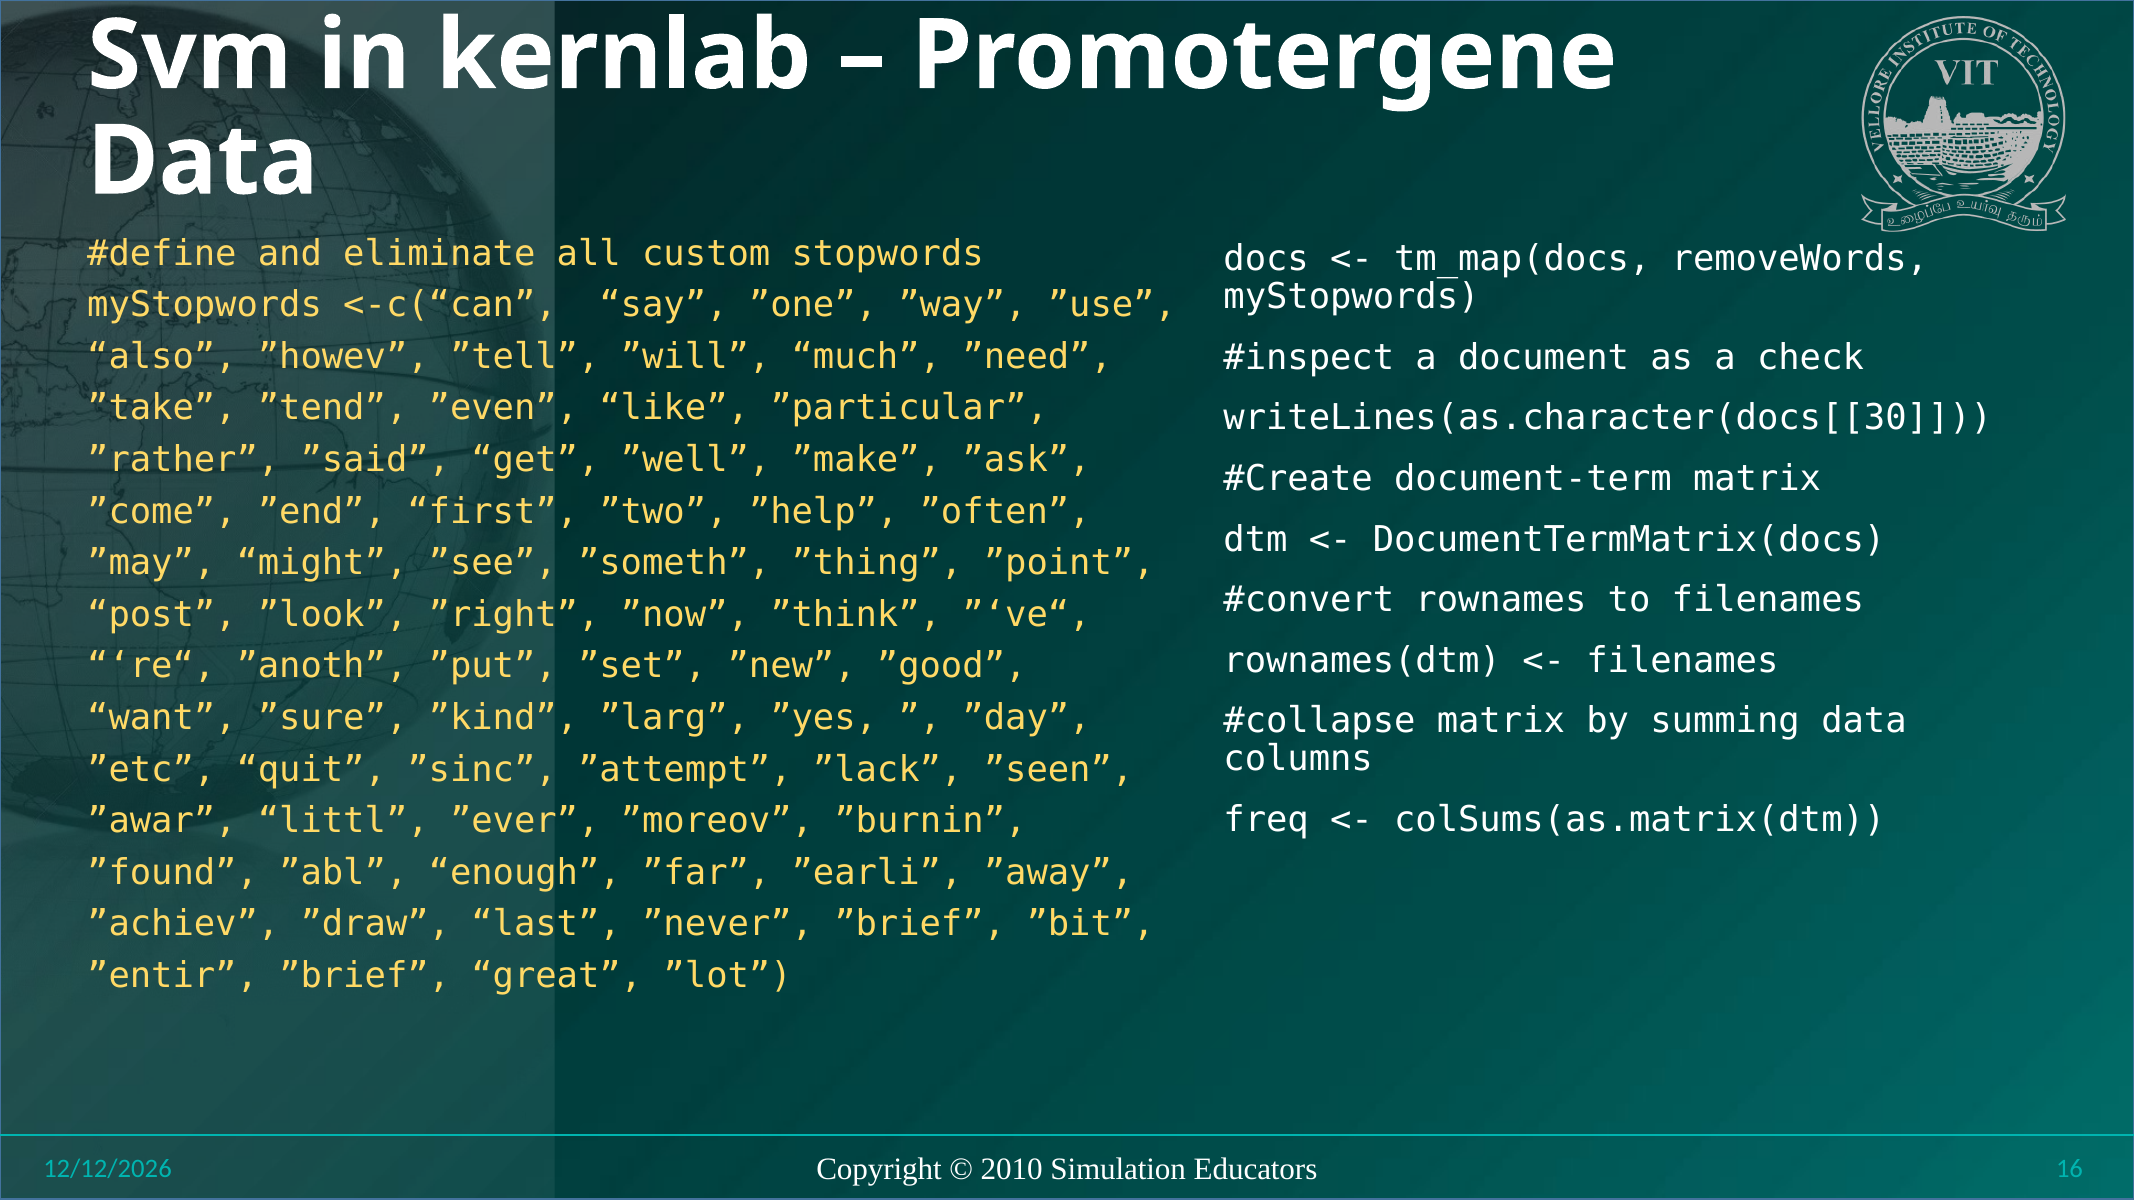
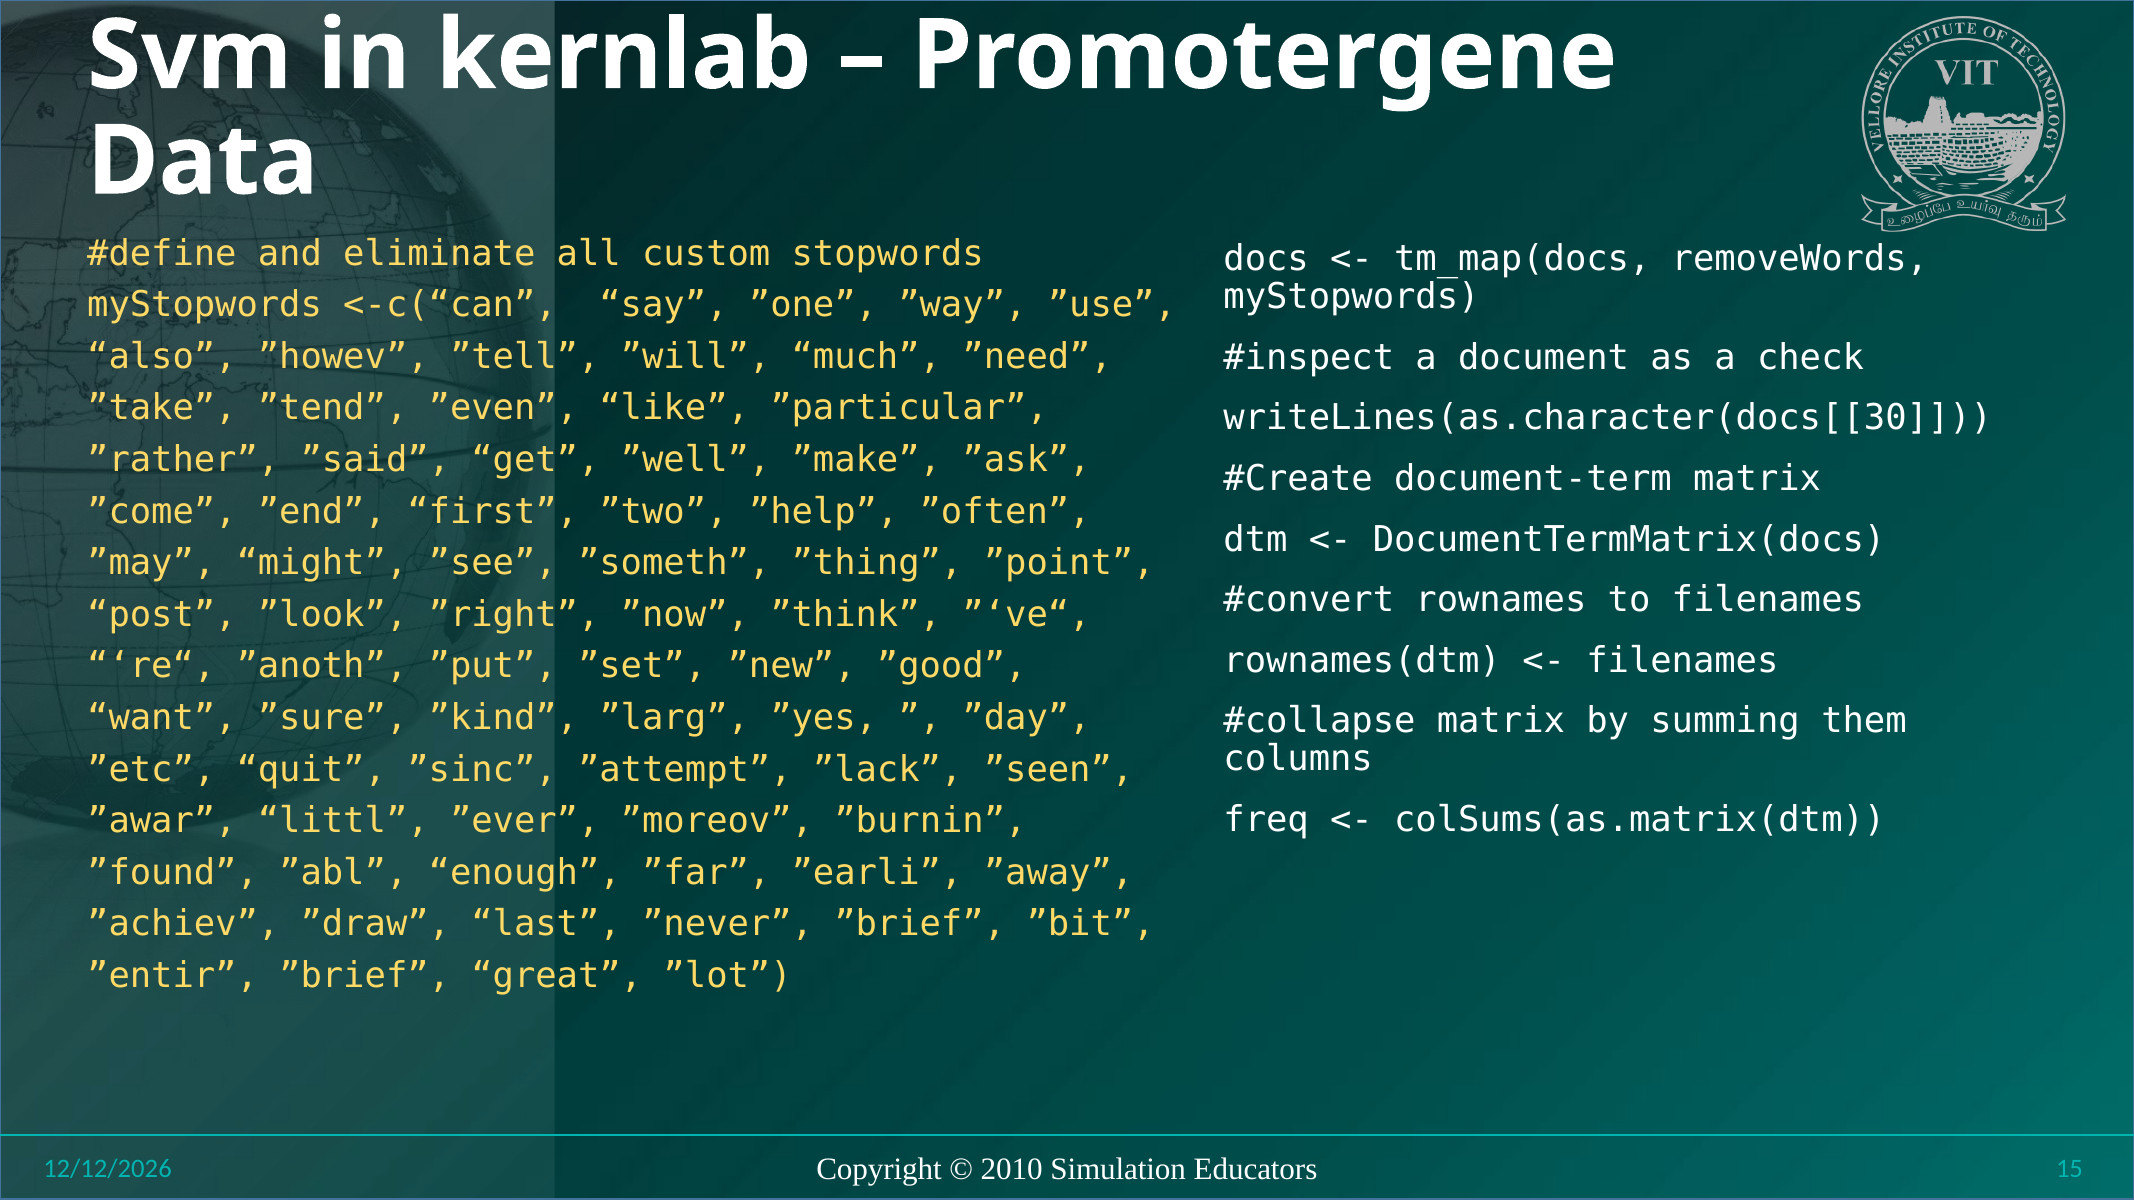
summing data: data -> them (1864, 721)
16: 16 -> 15 (2070, 1169)
